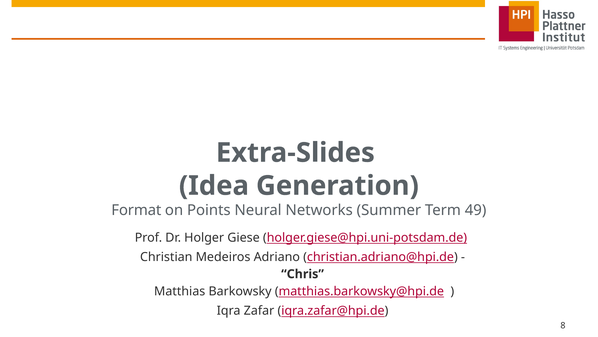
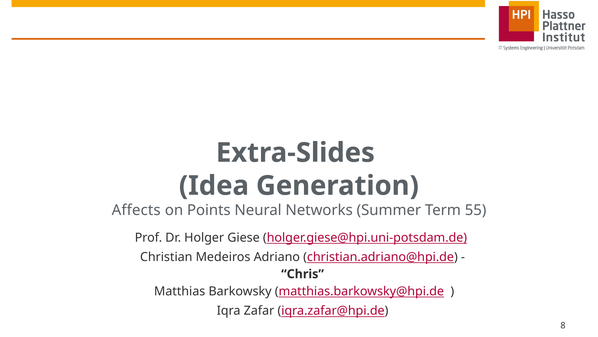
Format: Format -> Affects (136, 210)
49: 49 -> 55 (476, 210)
